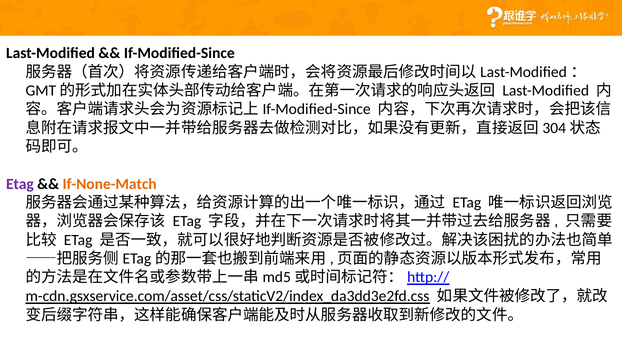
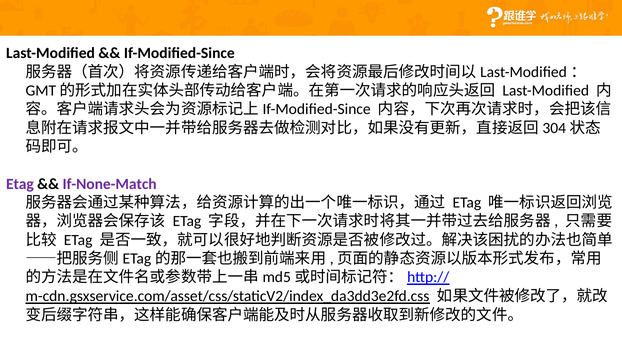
If-None-Match colour: orange -> purple (110, 184)
